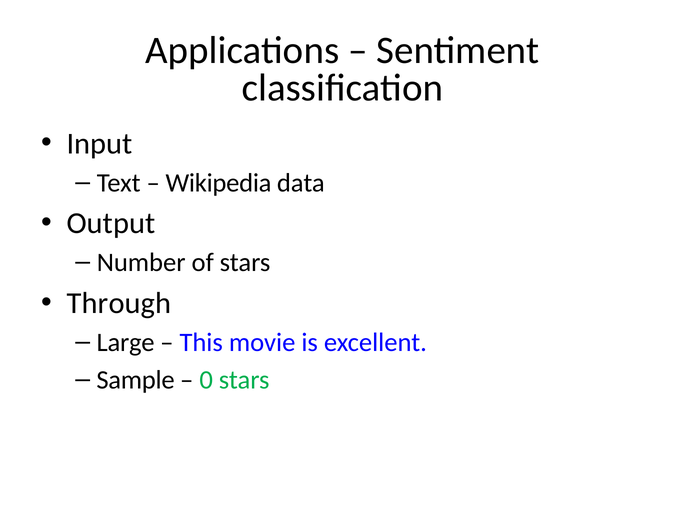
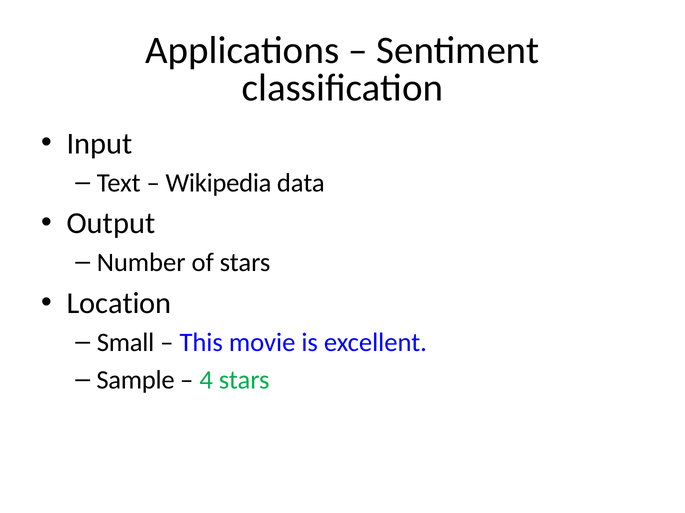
Through: Through -> Location (119, 304)
Large: Large -> Small (126, 343)
0: 0 -> 4 (206, 380)
